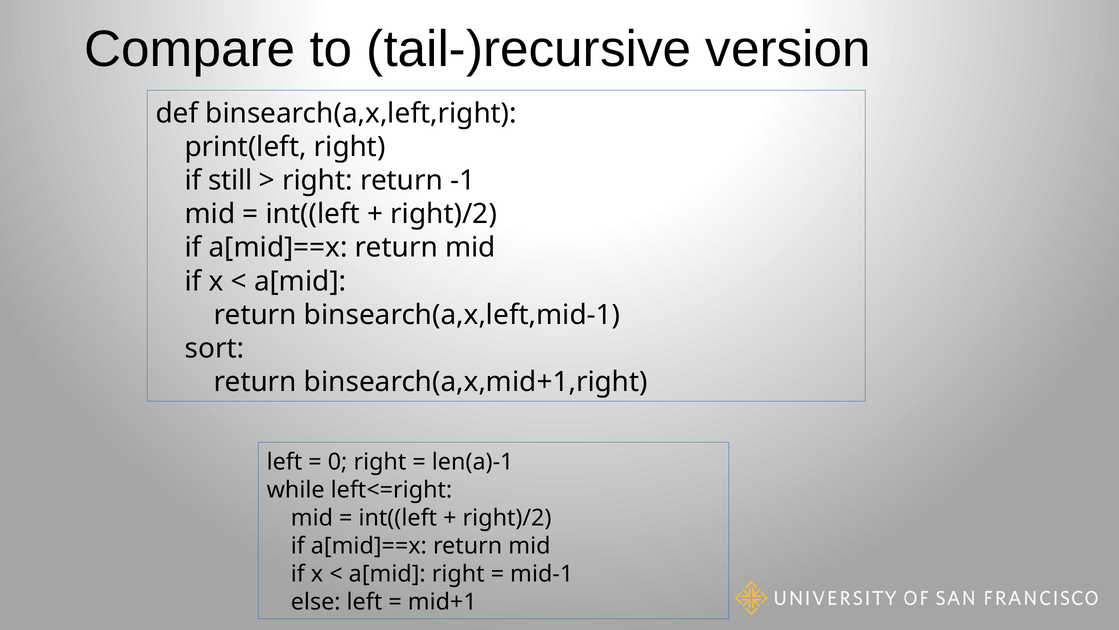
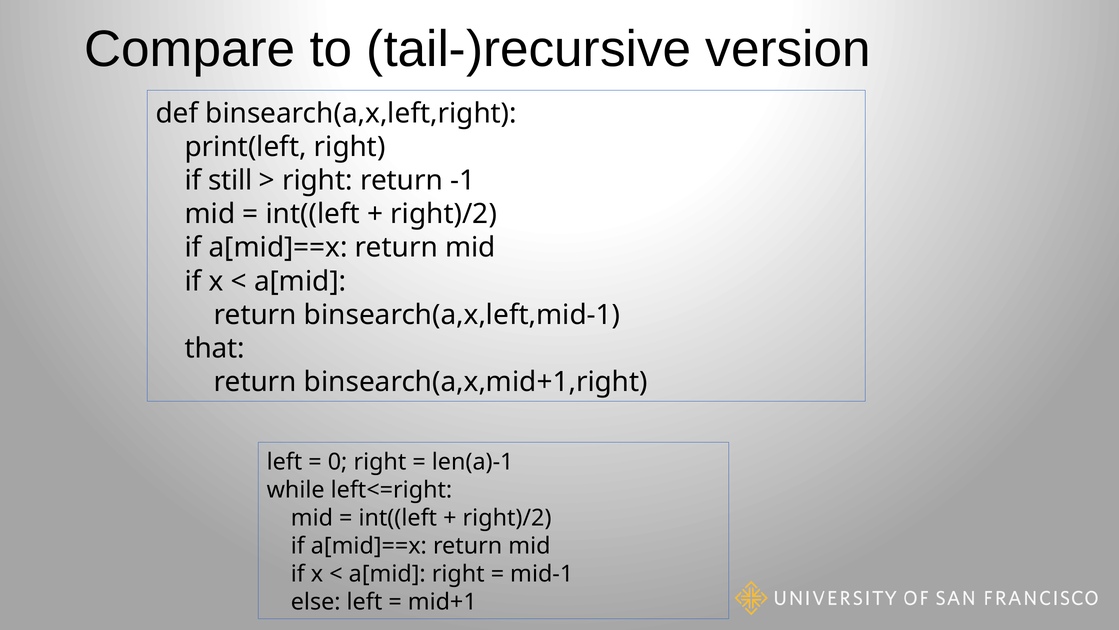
sort: sort -> that (215, 348)
